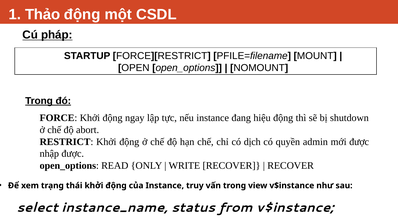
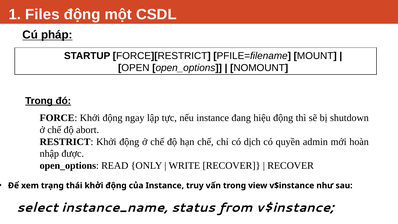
Thảo: Thảo -> Files (42, 14)
mới được: được -> hoàn (359, 142)
